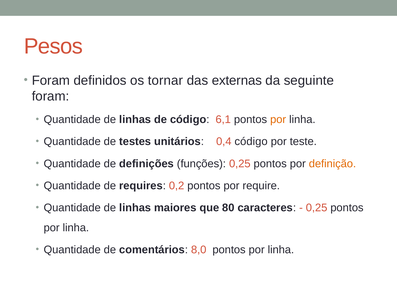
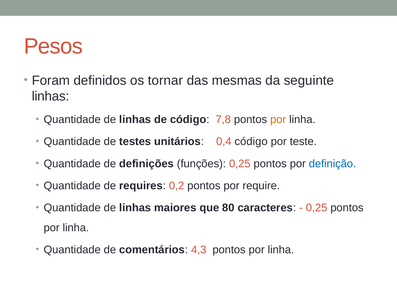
externas: externas -> mesmas (237, 80)
foram: foram -> linhas (51, 96)
6,1: 6,1 -> 7,8 (223, 119)
definição colour: orange -> blue (332, 164)
8,0: 8,0 -> 4,3 (199, 250)
